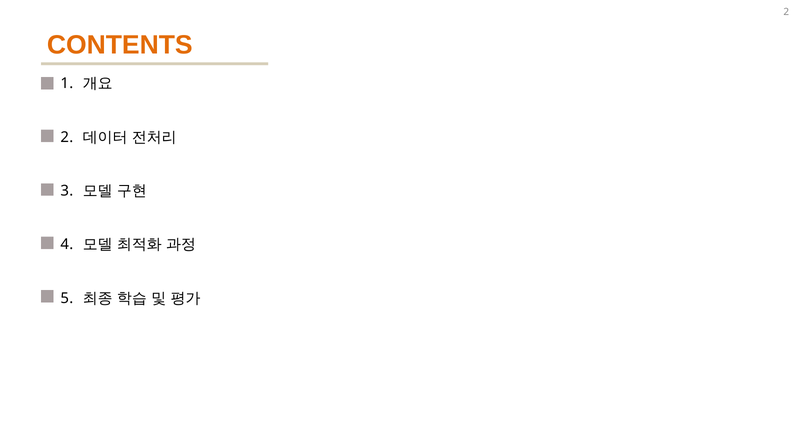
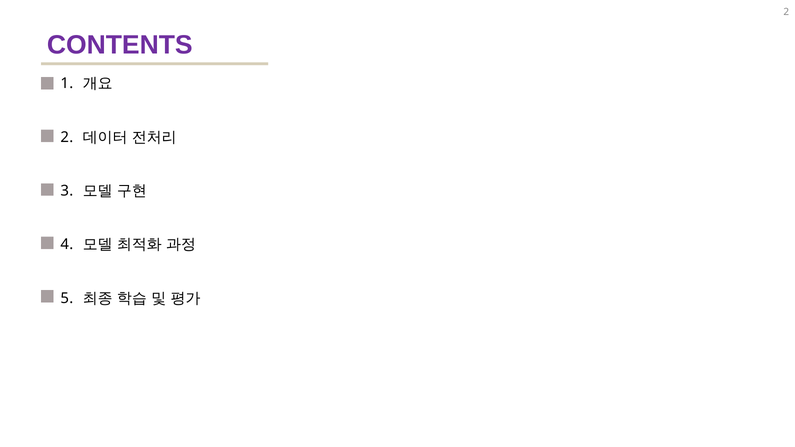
CONTENTS colour: orange -> purple (120, 45)
